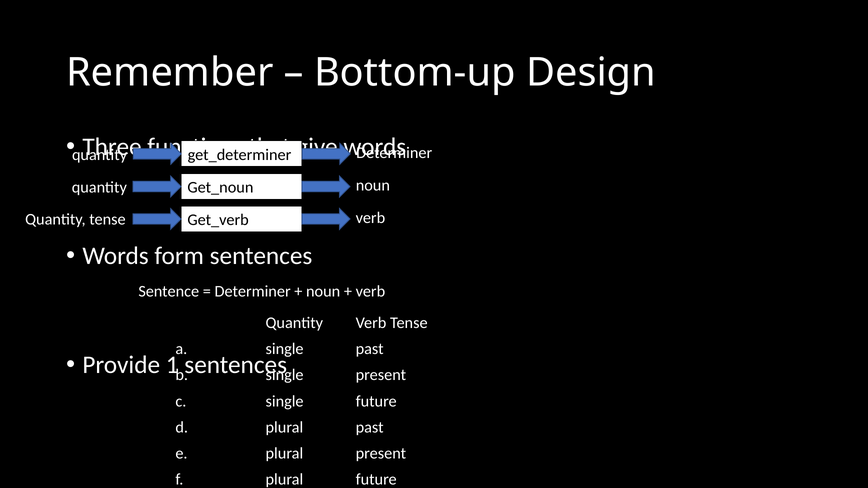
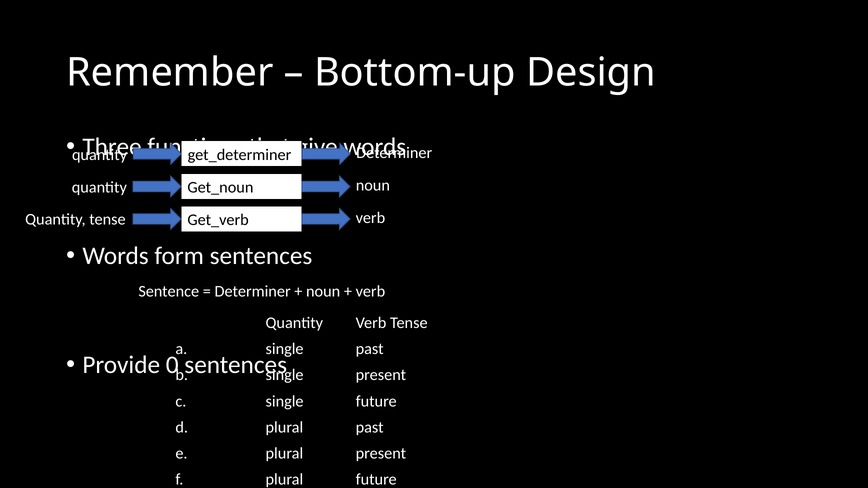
1: 1 -> 0 (172, 365)
